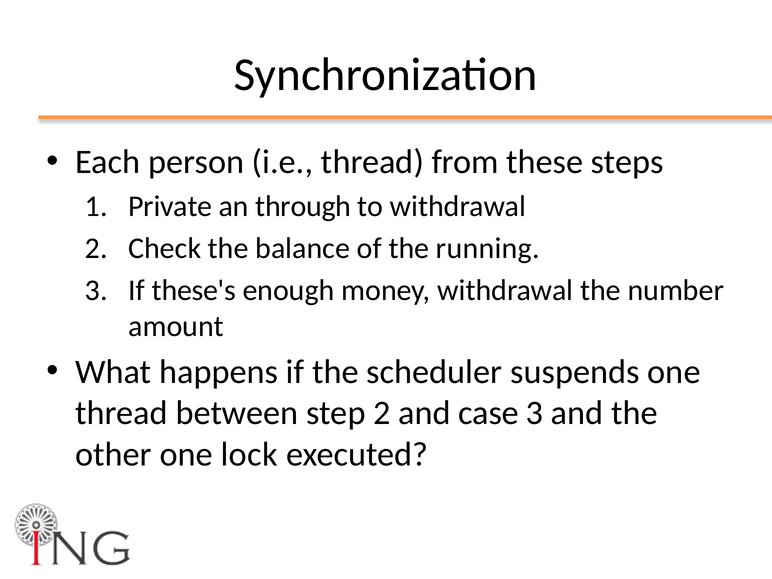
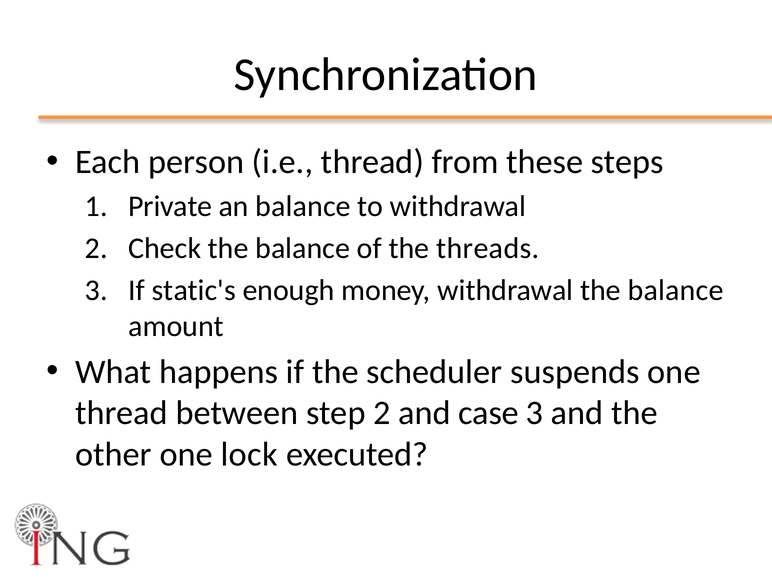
an through: through -> balance (303, 206)
running: running -> threads (488, 248)
these's: these's -> static's (194, 290)
withdrawal the number: number -> balance (676, 290)
